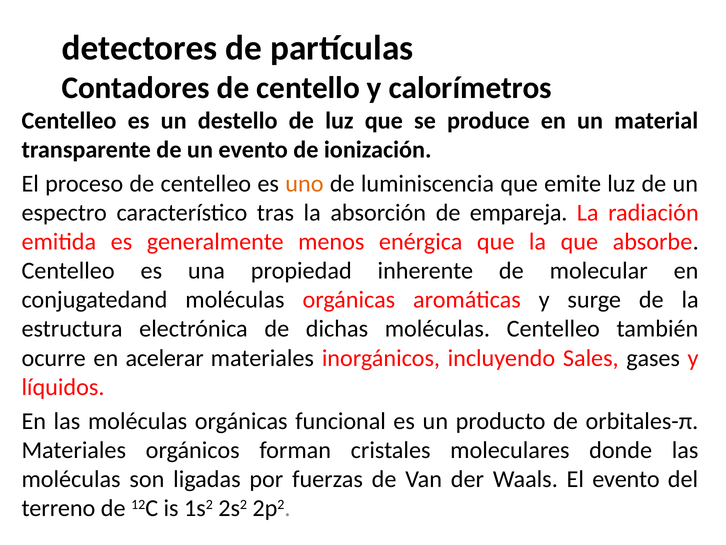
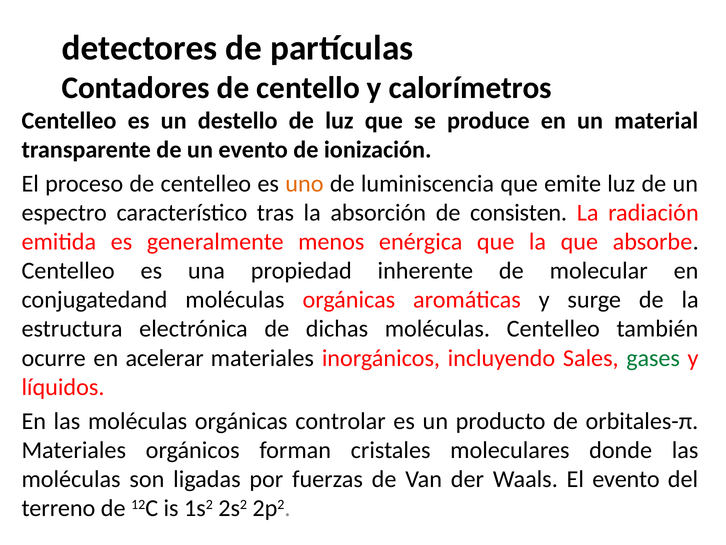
empareja: empareja -> consisten (519, 213)
gases colour: black -> green (653, 358)
funcional: funcional -> controlar (341, 421)
